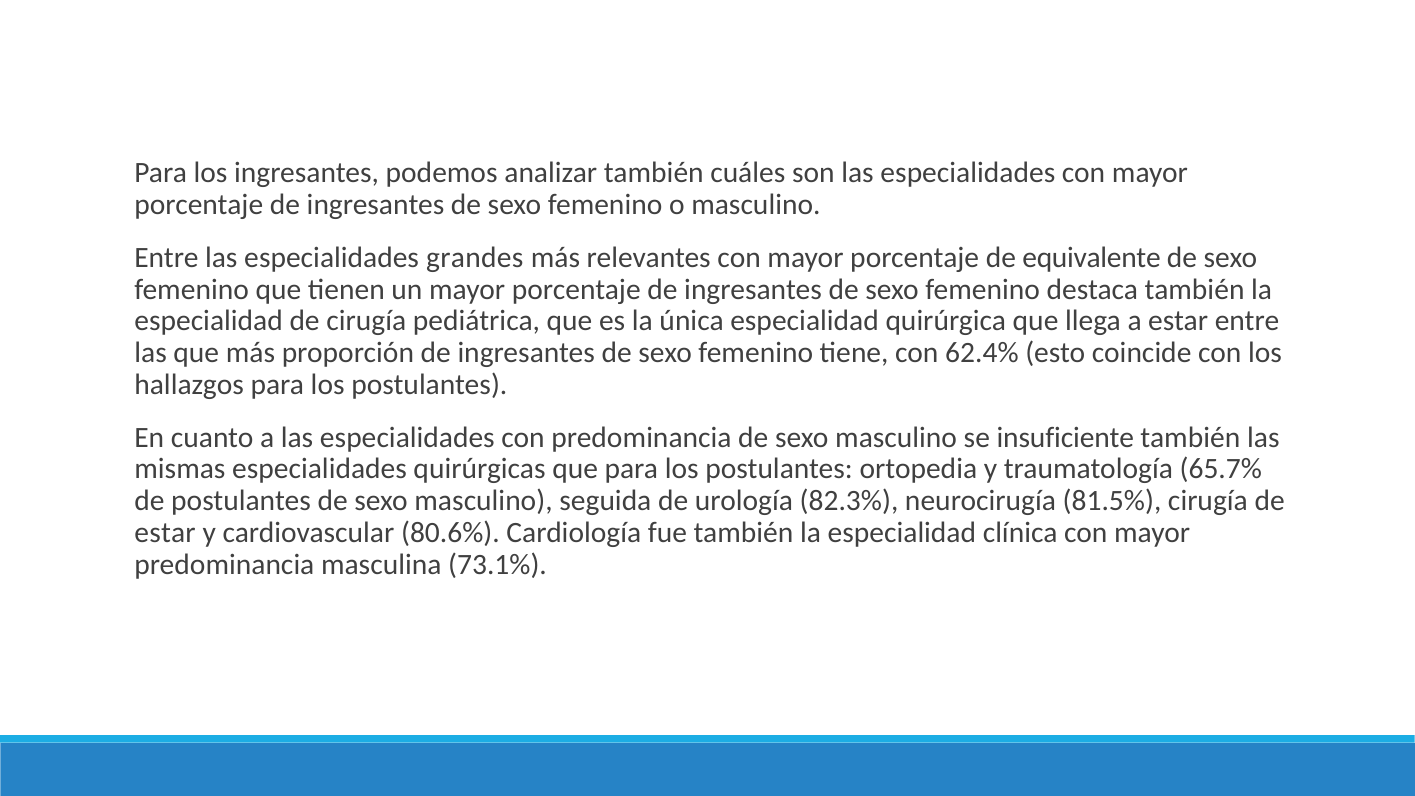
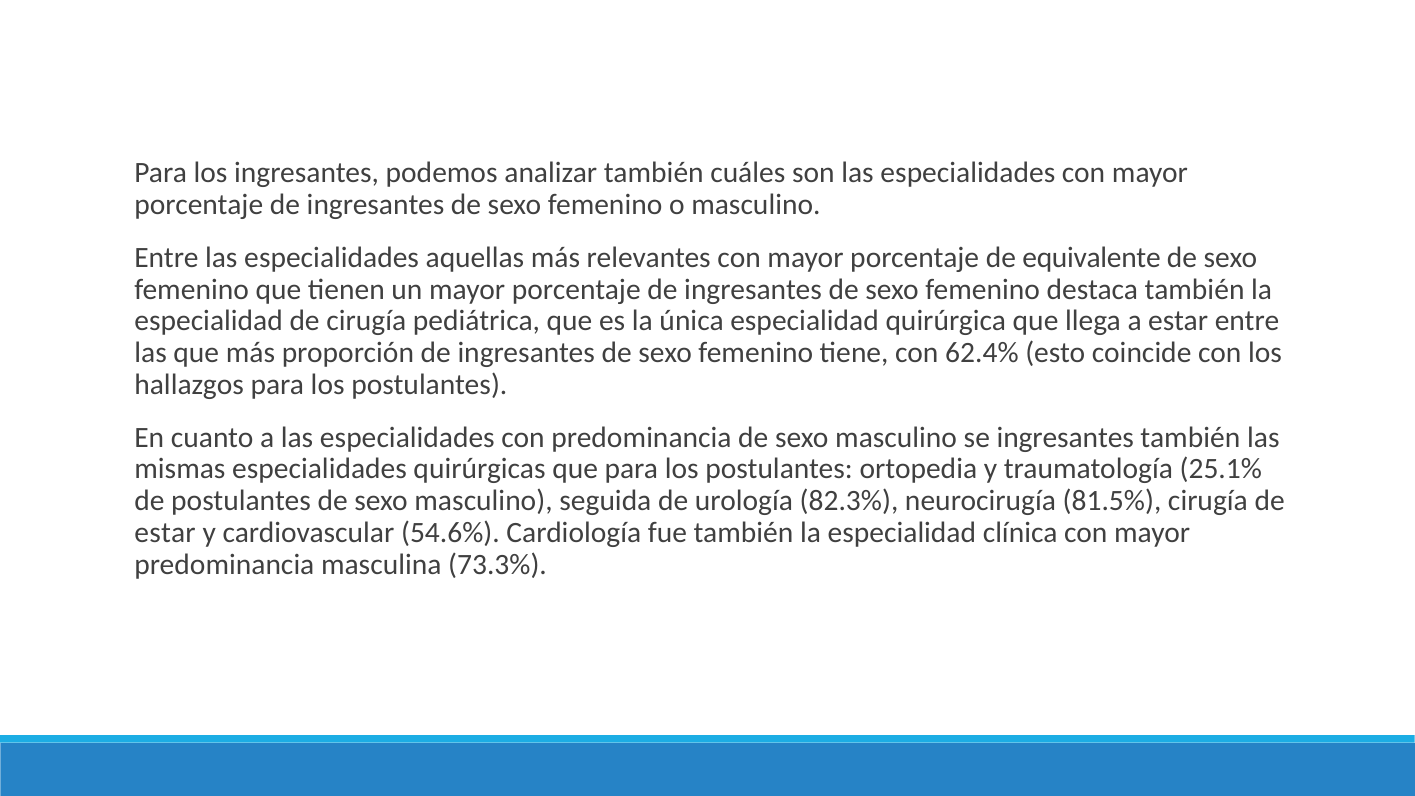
grandes: grandes -> aquellas (475, 257)
se insuficiente: insuficiente -> ingresantes (1065, 437)
65.7%: 65.7% -> 25.1% (1221, 469)
80.6%: 80.6% -> 54.6% (450, 533)
73.1%: 73.1% -> 73.3% (498, 565)
